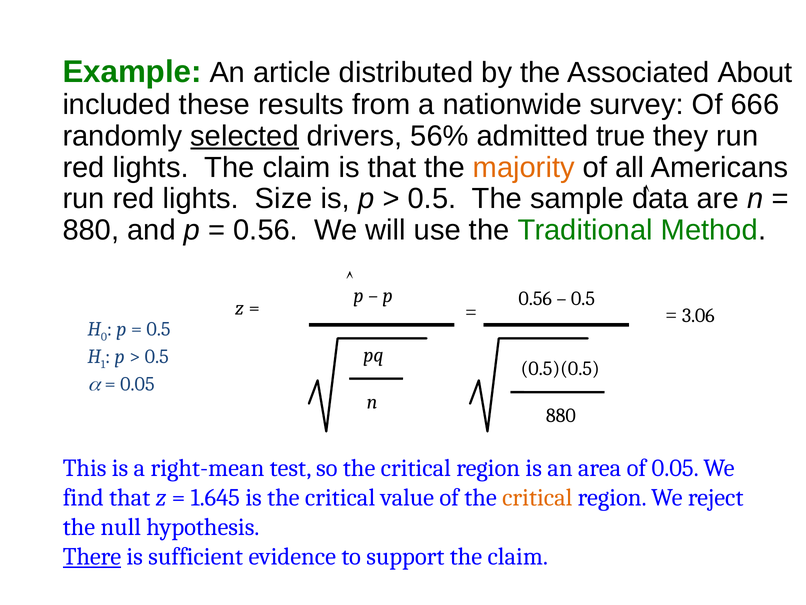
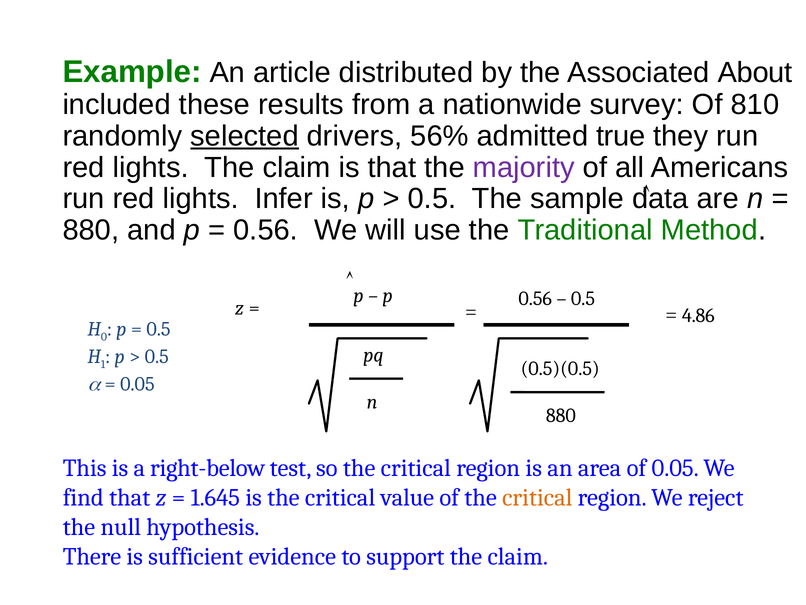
666: 666 -> 810 (755, 104)
majority colour: orange -> purple (524, 167)
Size: Size -> Infer (284, 199)
3.06: 3.06 -> 4.86 (698, 315)
right-mean: right-mean -> right-below (208, 468)
There underline: present -> none (92, 556)
